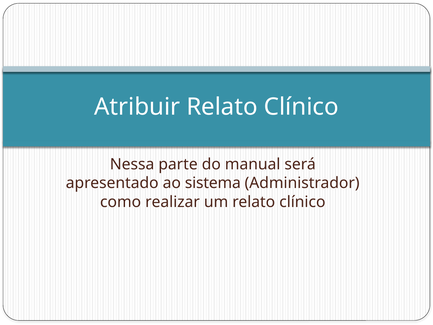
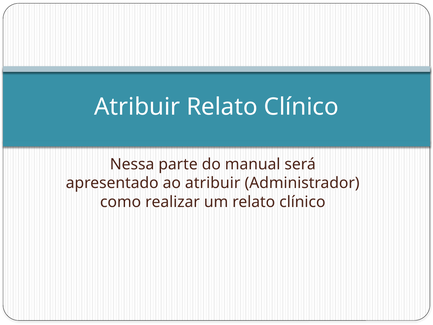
ao sistema: sistema -> atribuir (213, 183)
